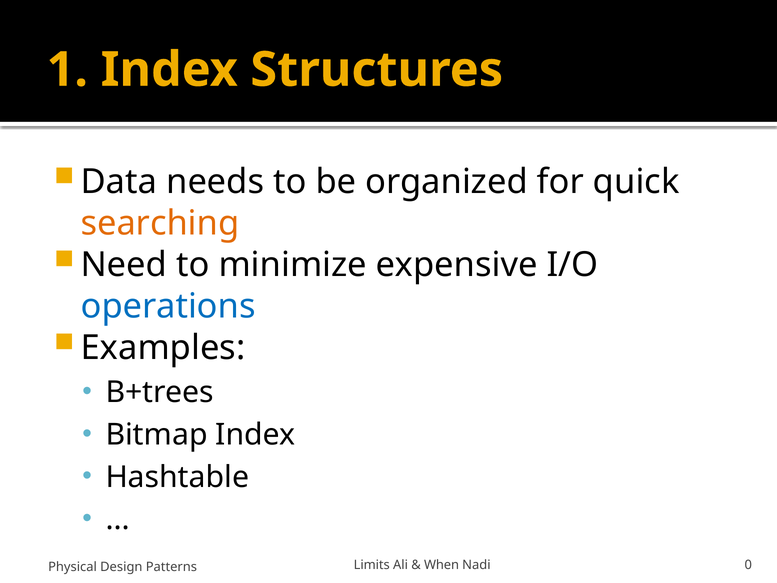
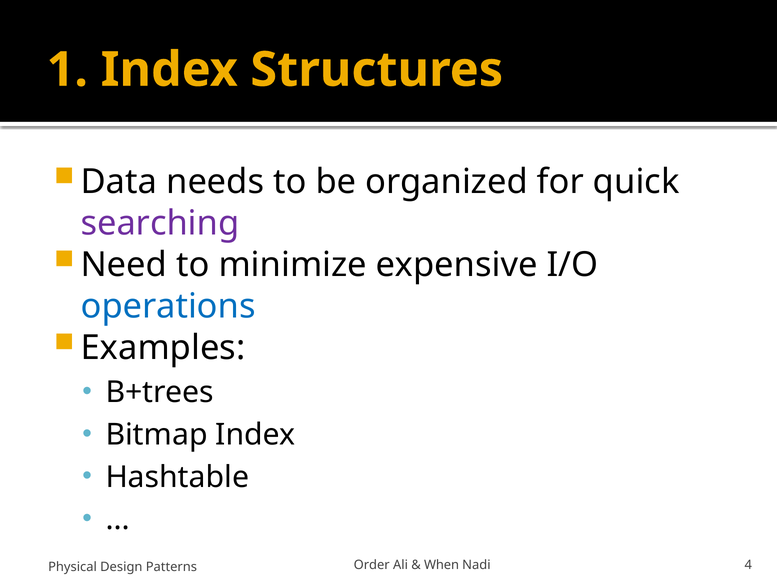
searching colour: orange -> purple (160, 223)
Limits: Limits -> Order (372, 565)
0: 0 -> 4 (748, 565)
